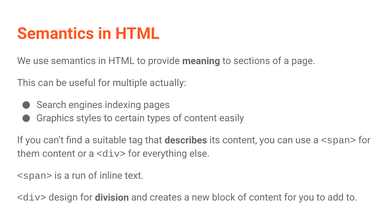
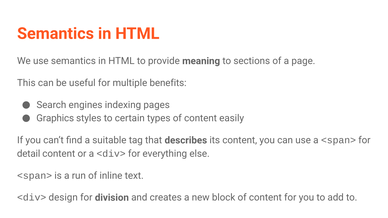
actually: actually -> benefits (168, 83)
them: them -> detail (29, 154)
